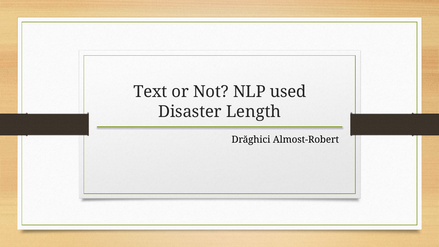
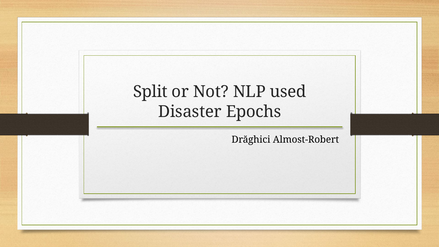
Text: Text -> Split (150, 92)
Length: Length -> Epochs (254, 112)
